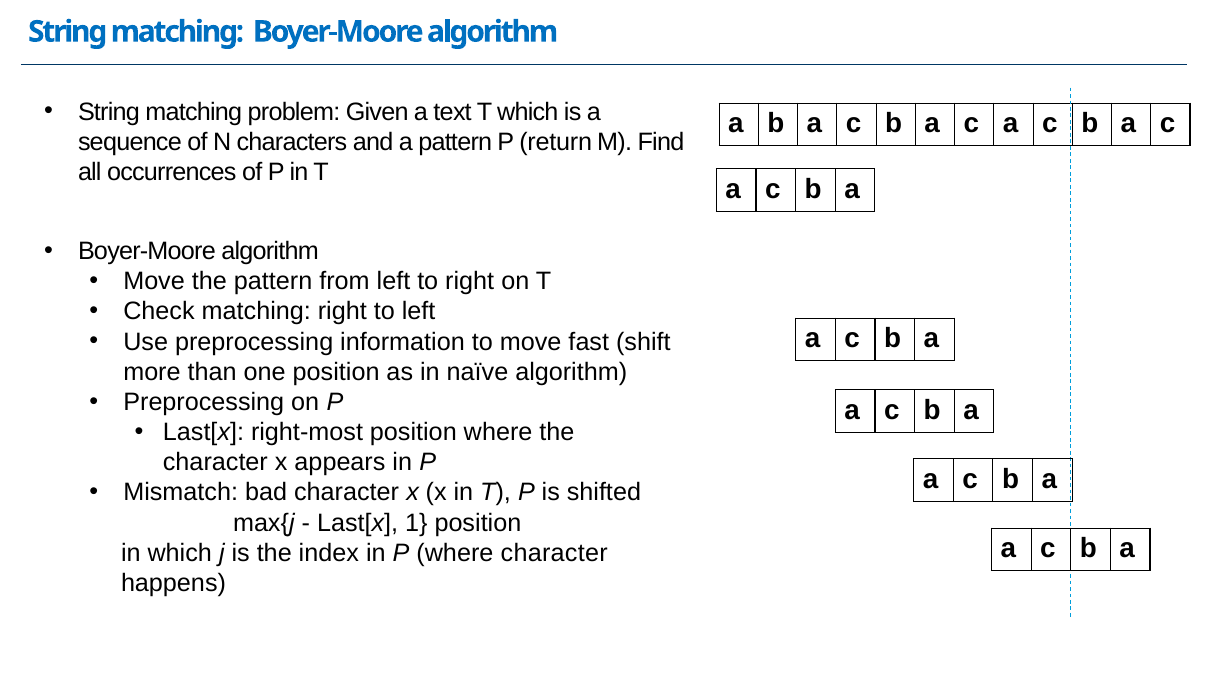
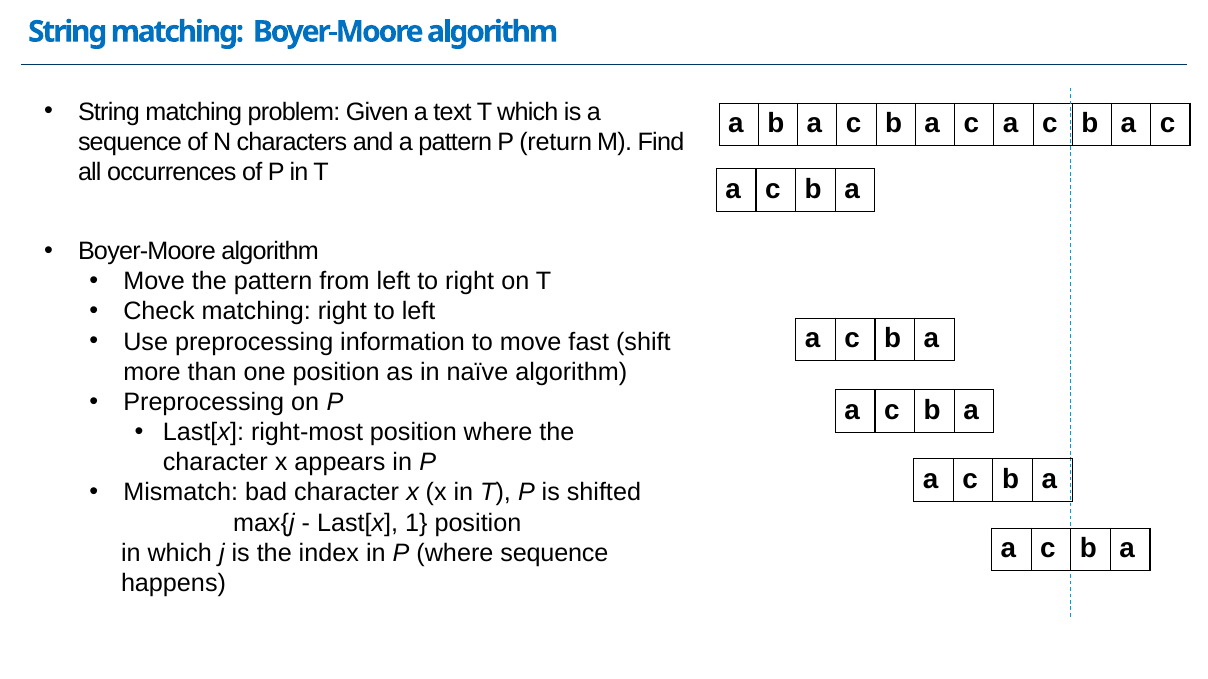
where character: character -> sequence (554, 553)
